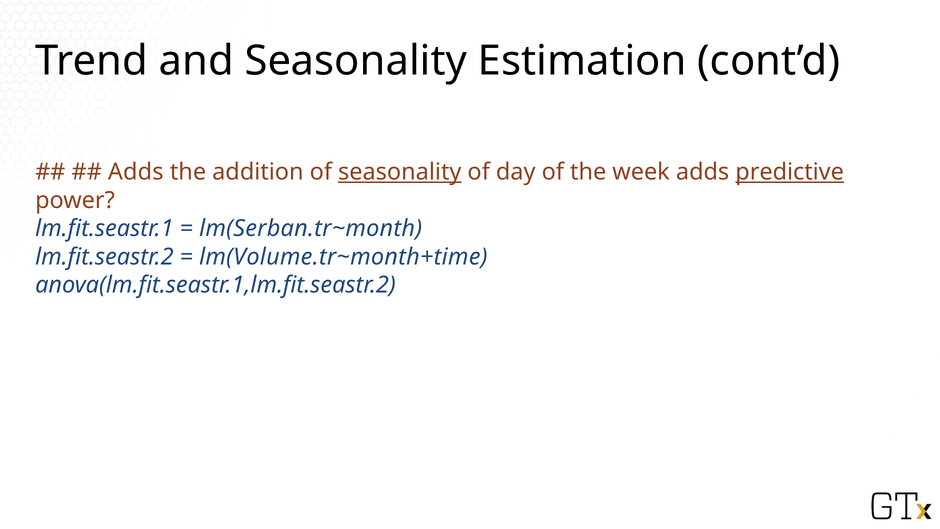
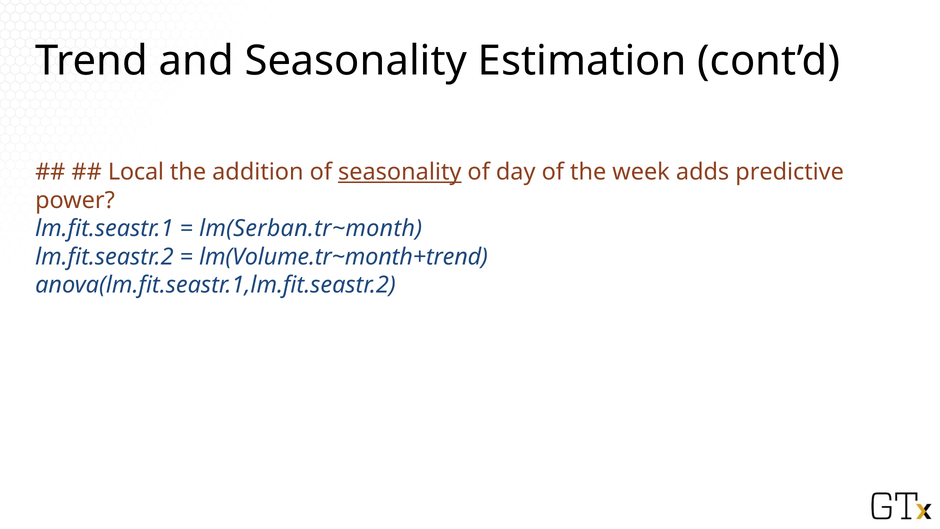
Adds: Adds -> Local (136, 172)
predictive underline: present -> none (790, 172)
lm(Volume.tr~month+time: lm(Volume.tr~month+time -> lm(Volume.tr~month+trend (344, 257)
